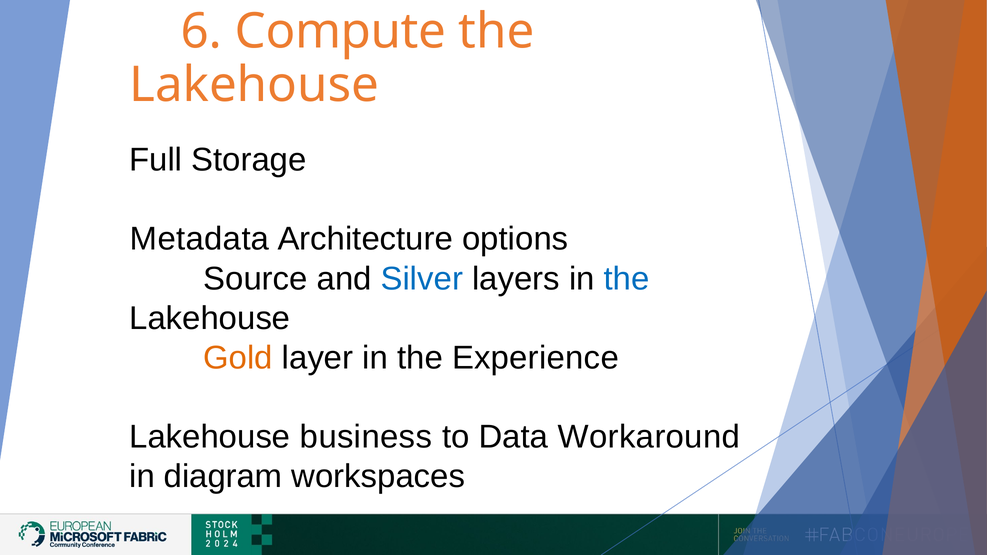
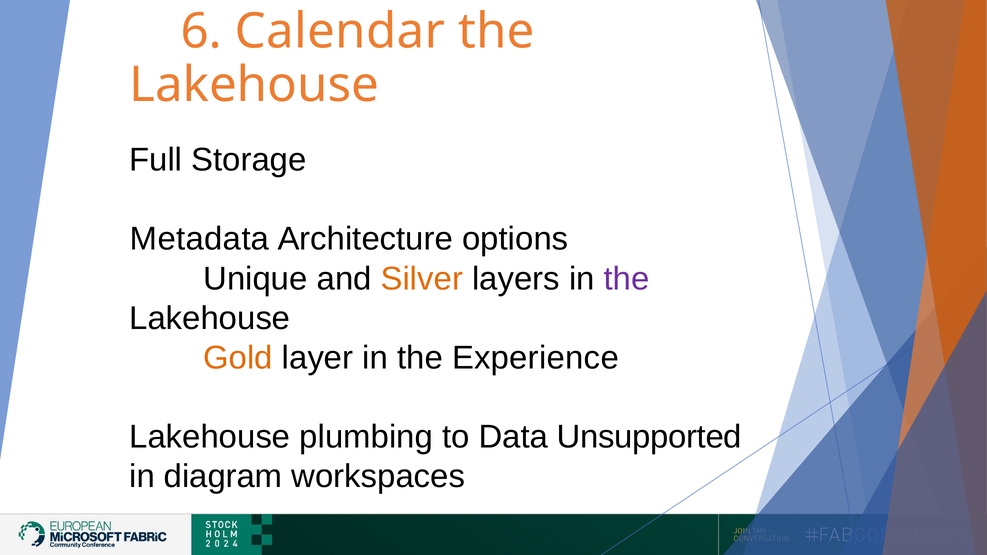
Compute: Compute -> Calendar (340, 32)
Source: Source -> Unique (255, 279)
Silver colour: blue -> orange (422, 279)
the colour: blue -> purple (627, 279)
business: business -> plumbing (366, 437)
Workaround: Workaround -> Unsupported (649, 437)
